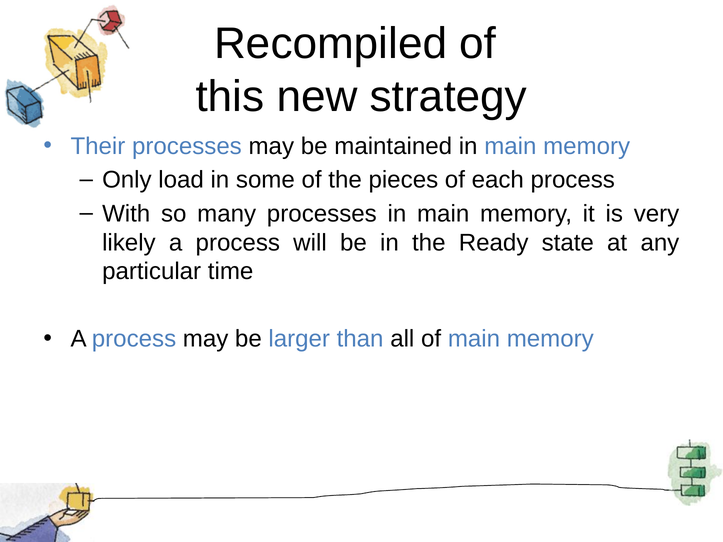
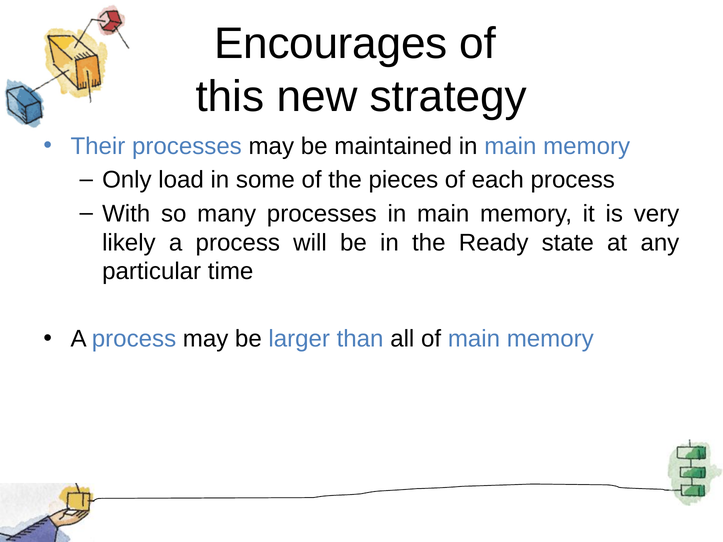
Recompiled: Recompiled -> Encourages (331, 43)
